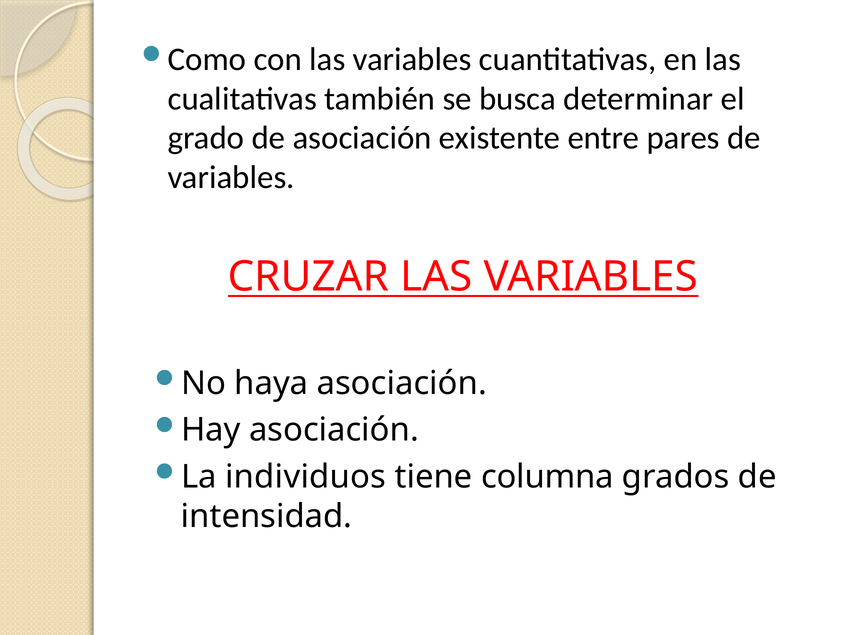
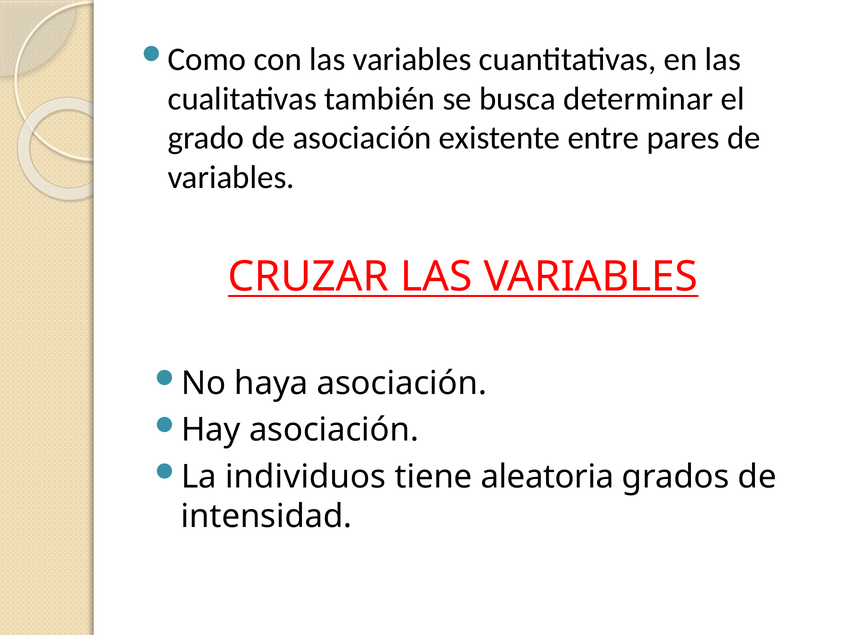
columna: columna -> aleatoria (547, 476)
